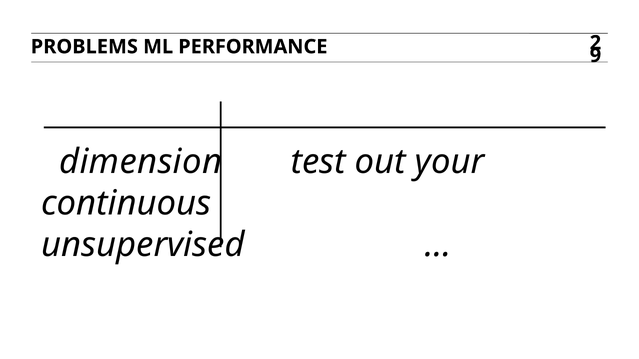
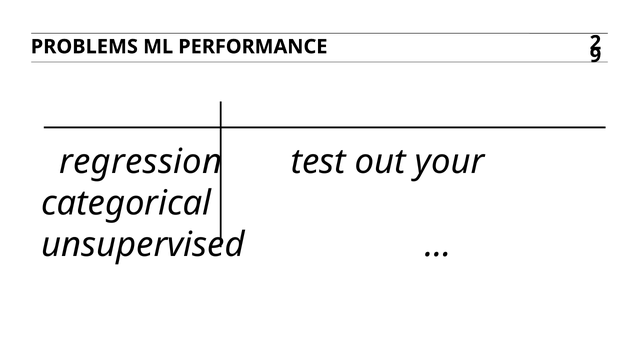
dimension: dimension -> regression (141, 162)
continuous: continuous -> categorical (126, 203)
